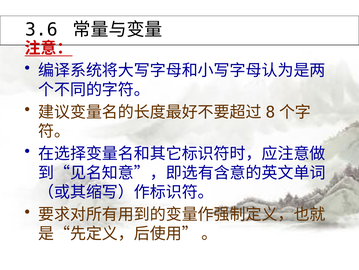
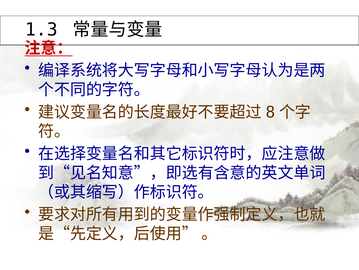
3.6: 3.6 -> 1.3 (41, 30)
